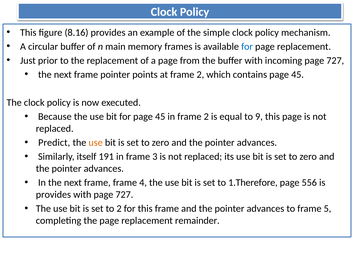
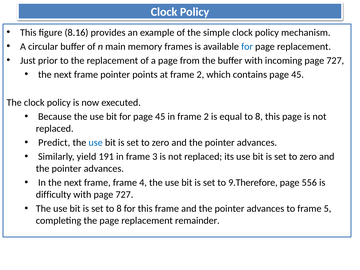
equal to 9: 9 -> 8 (259, 117)
use colour: orange -> blue (96, 143)
itself: itself -> yield (86, 157)
1.Therefore: 1.Therefore -> 9.Therefore (253, 183)
provides: provides -> difficulty (53, 195)
set to 2: 2 -> 8 (119, 209)
